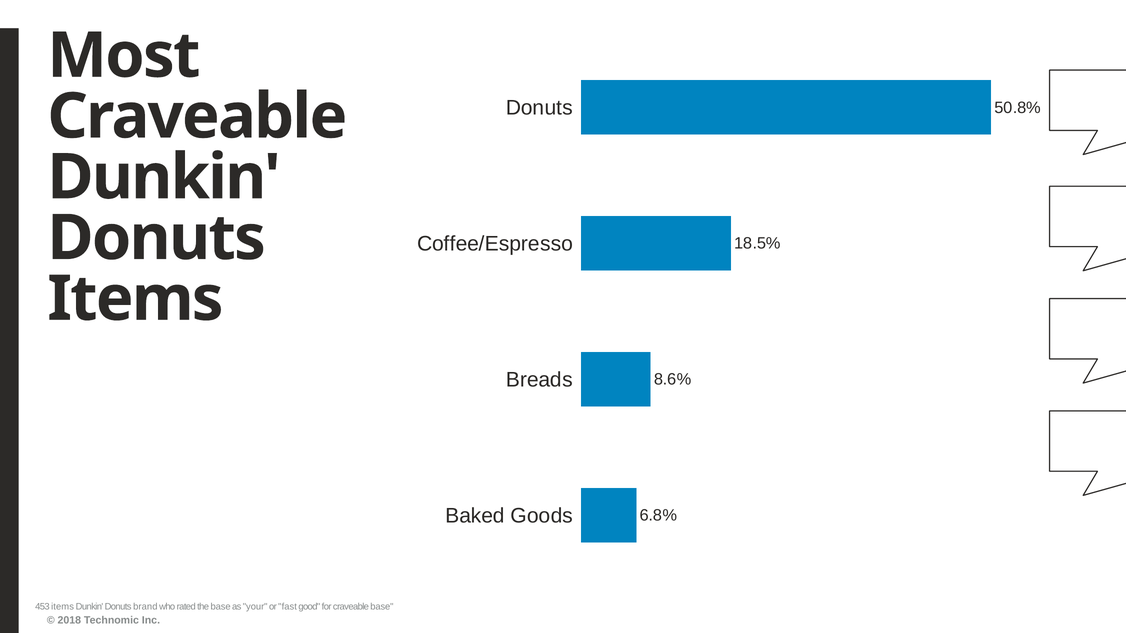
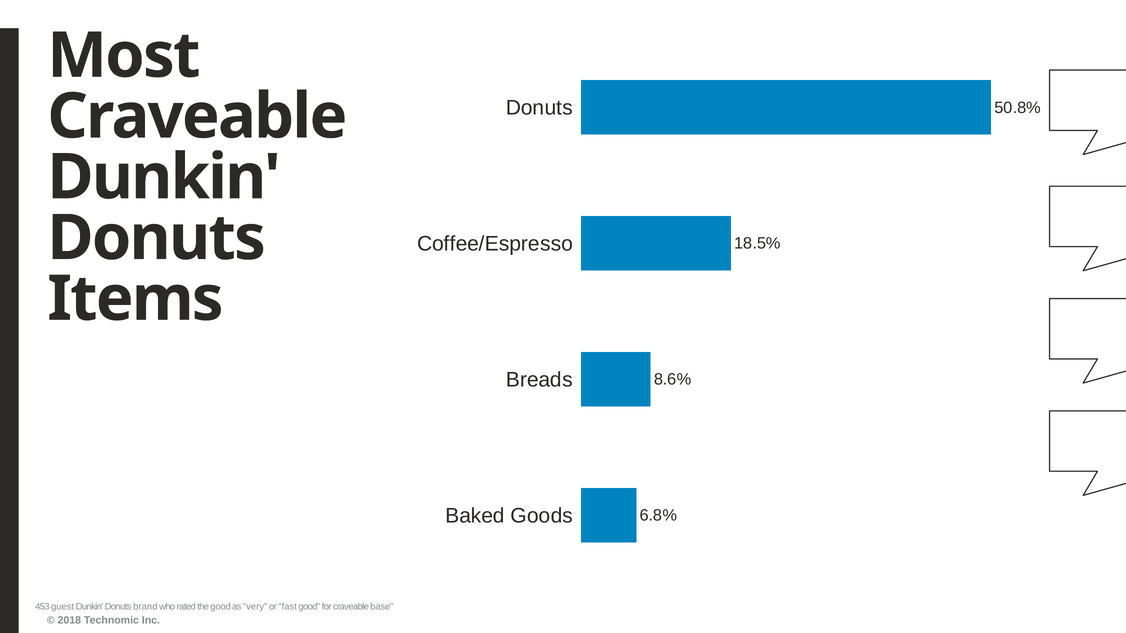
453 items: items -> guest (63, 607)
the base: base -> good (221, 607)
your: your -> very (255, 607)
